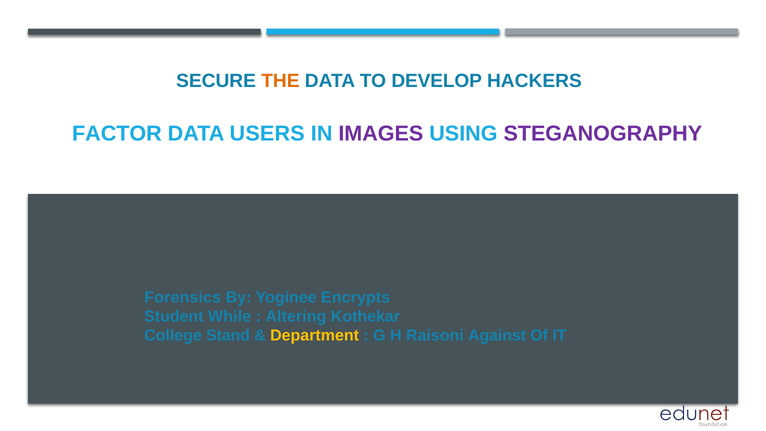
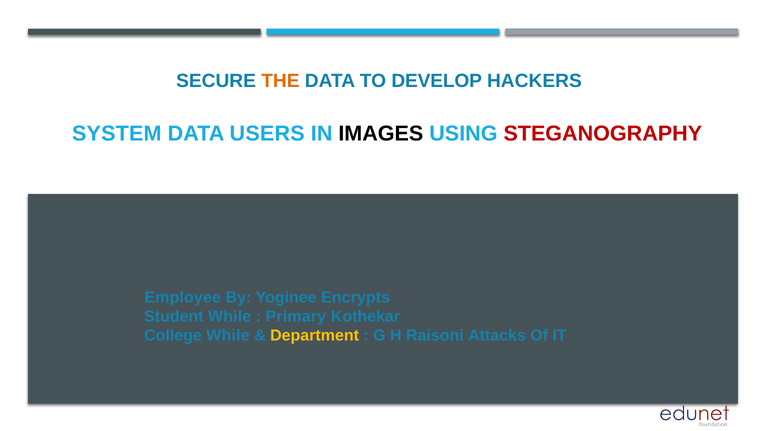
FACTOR: FACTOR -> SYSTEM (117, 133)
IMAGES colour: purple -> black (381, 133)
STEGANOGRAPHY colour: purple -> red (603, 133)
Forensics: Forensics -> Employee (183, 297)
Altering: Altering -> Primary (296, 316)
College Stand: Stand -> While (228, 336)
Against: Against -> Attacks (497, 336)
